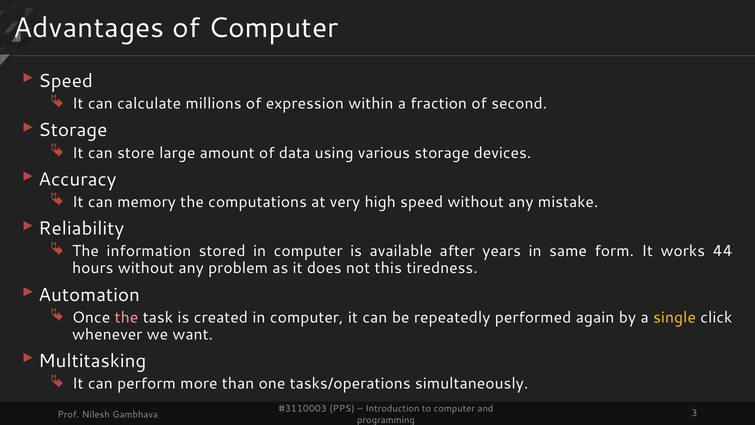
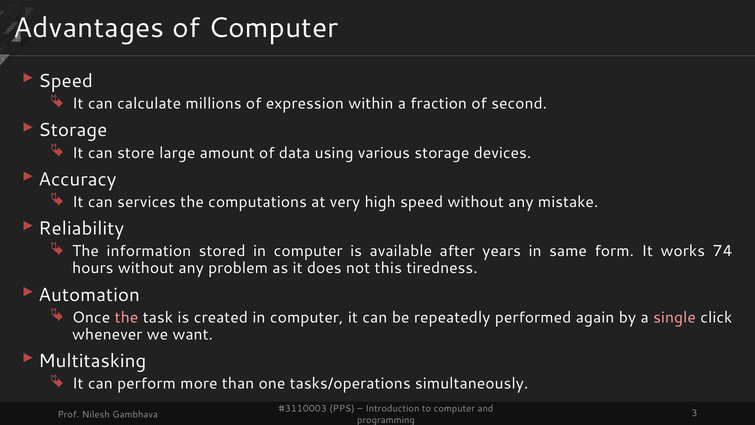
memory: memory -> services (146, 202)
44: 44 -> 74 (723, 251)
single colour: yellow -> pink (675, 317)
